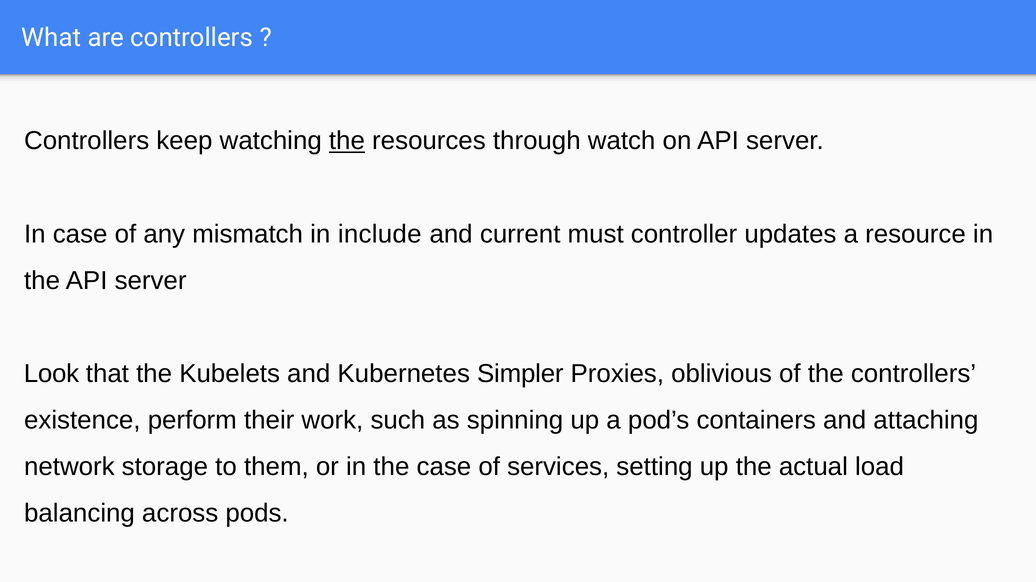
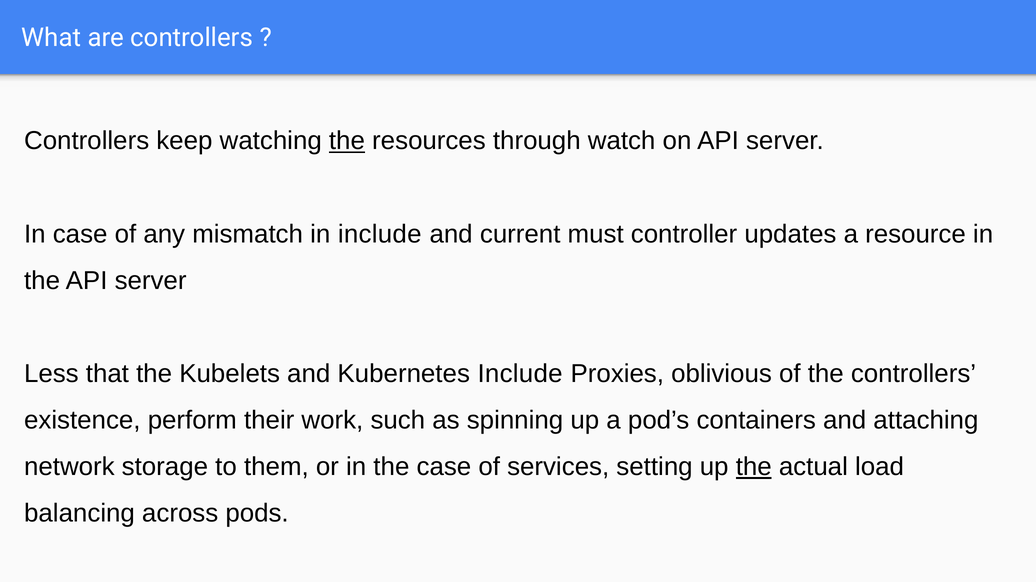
Look: Look -> Less (51, 374)
Kubernetes Simpler: Simpler -> Include (520, 374)
the underline: none -> present (754, 467)
